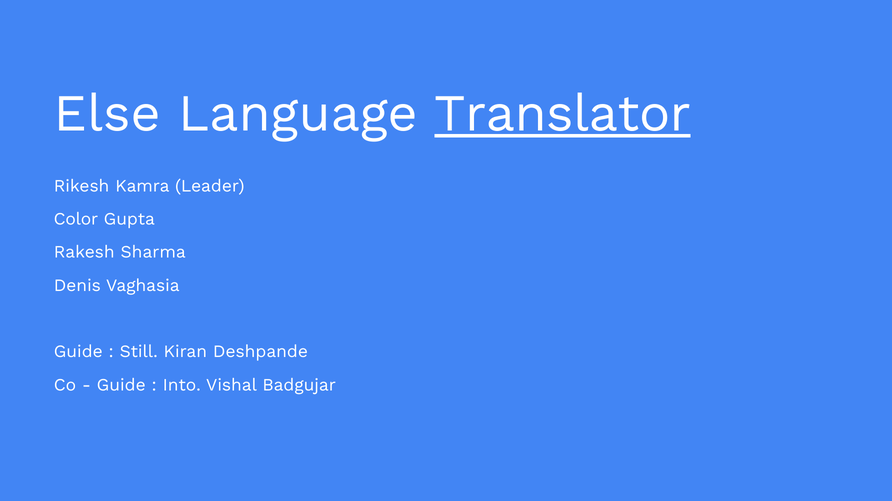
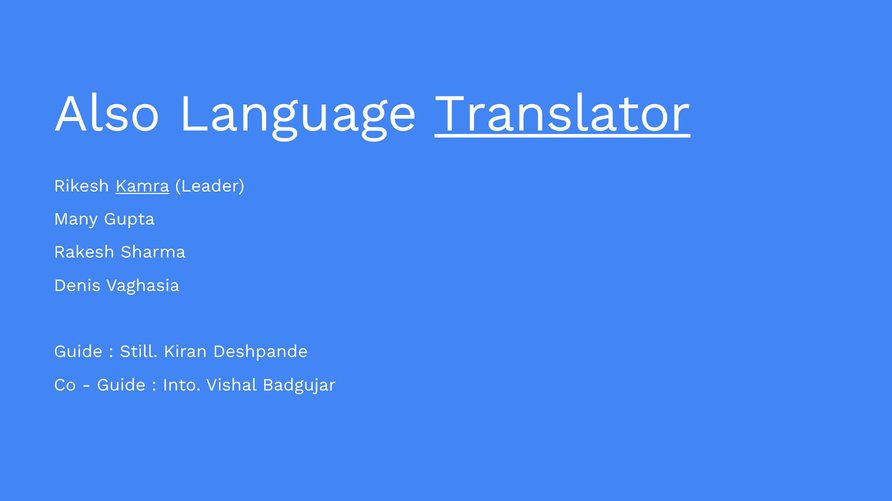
Else: Else -> Also (107, 114)
Kamra underline: none -> present (142, 186)
Color: Color -> Many (76, 219)
